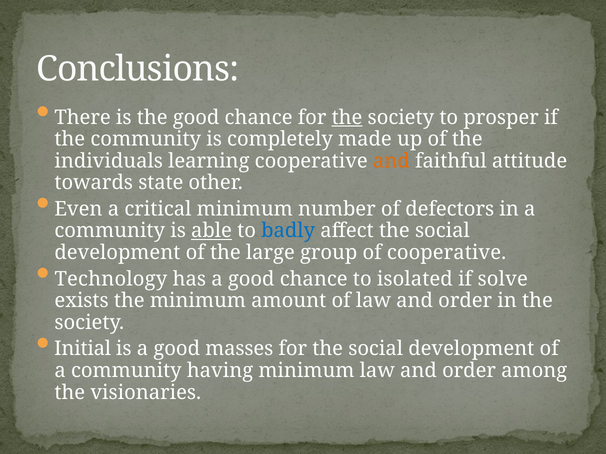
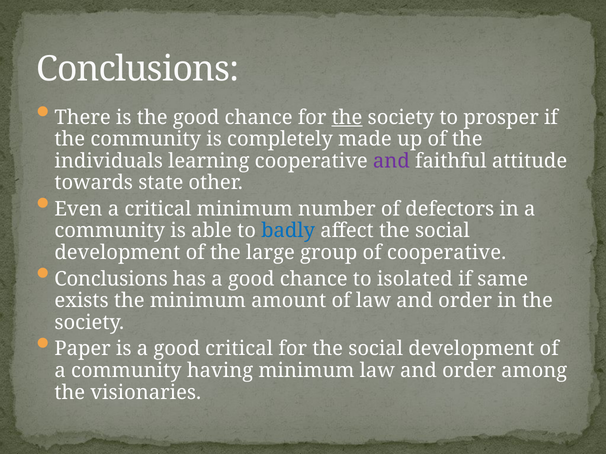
and colour: orange -> purple (391, 161)
able underline: present -> none (212, 231)
Technology: Technology -> Conclusions (111, 279)
solve: solve -> same (503, 279)
Initial: Initial -> Paper (83, 349)
good masses: masses -> critical (239, 349)
